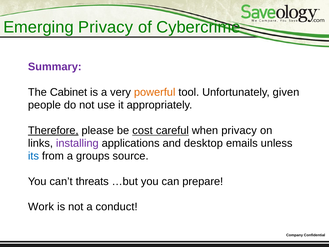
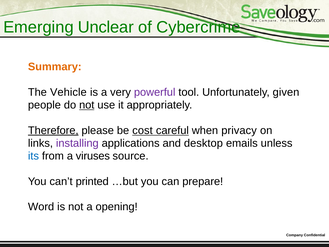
Emerging Privacy: Privacy -> Unclear (106, 27)
Summary colour: purple -> orange (55, 67)
Cabinet: Cabinet -> Vehicle (68, 92)
powerful colour: orange -> purple (155, 92)
not underline: none -> present (87, 105)
groups: groups -> viruses (93, 156)
threats: threats -> printed (92, 181)
Work: Work -> Word (41, 207)
conduct: conduct -> opening (117, 207)
